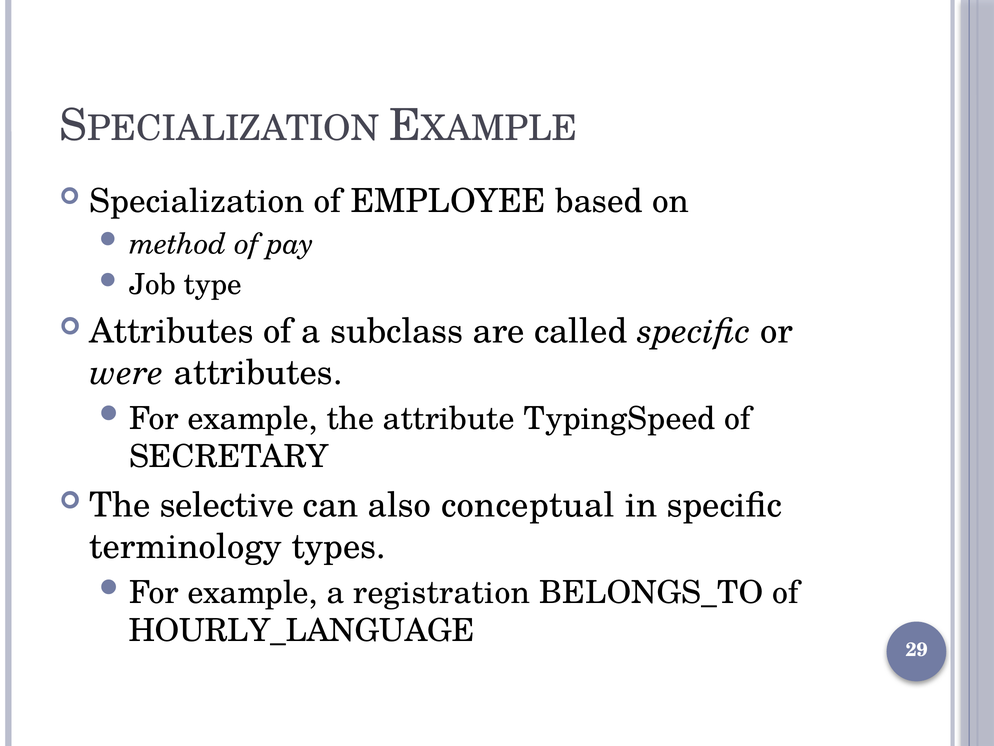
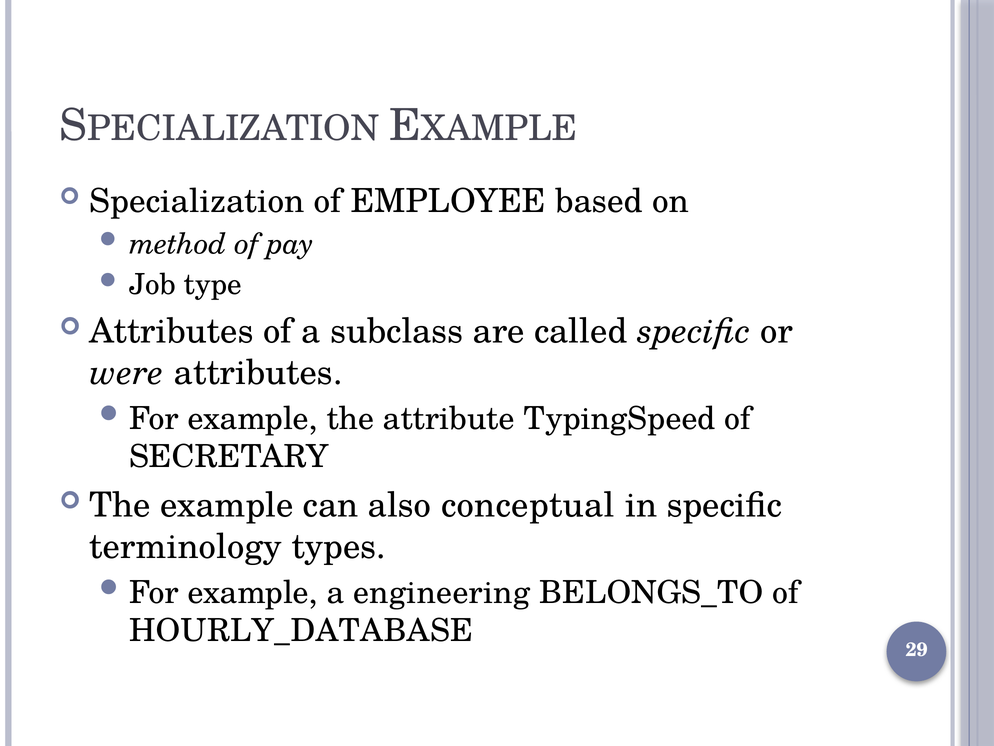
The selective: selective -> example (227, 505)
registration: registration -> engineering (442, 592)
HOURLY_LANGUAGE: HOURLY_LANGUAGE -> HOURLY_DATABASE (301, 630)
